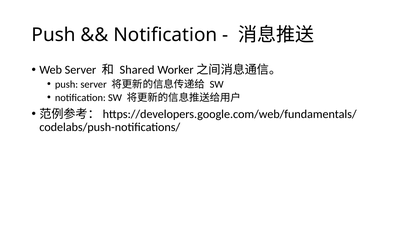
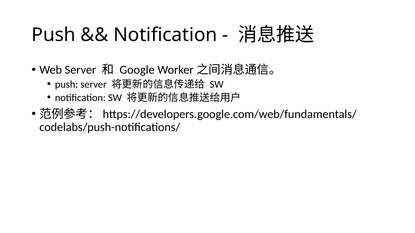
Shared: Shared -> Google (137, 70)
